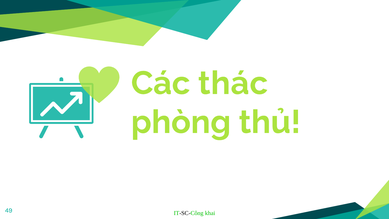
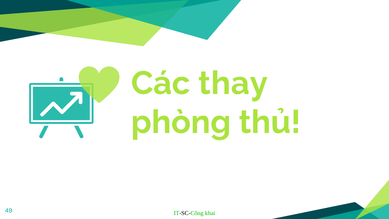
thác: thác -> thay (233, 83)
